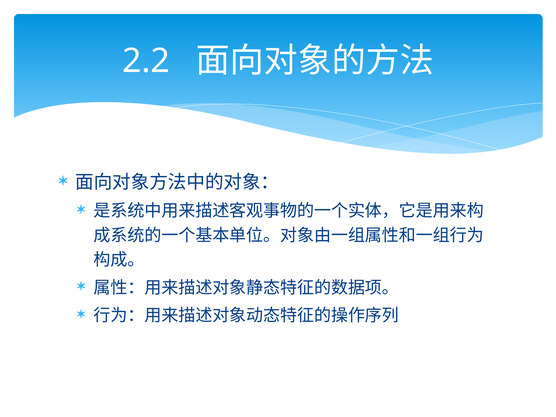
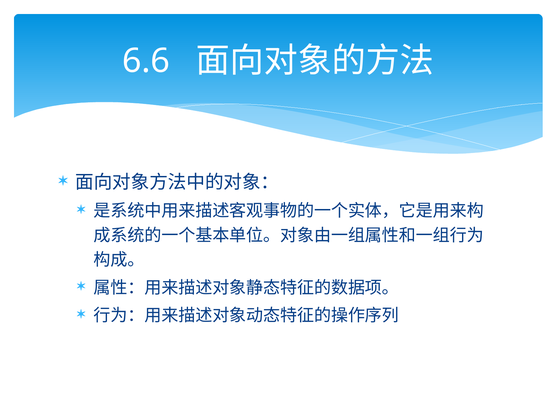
2.2: 2.2 -> 6.6 (146, 61)
